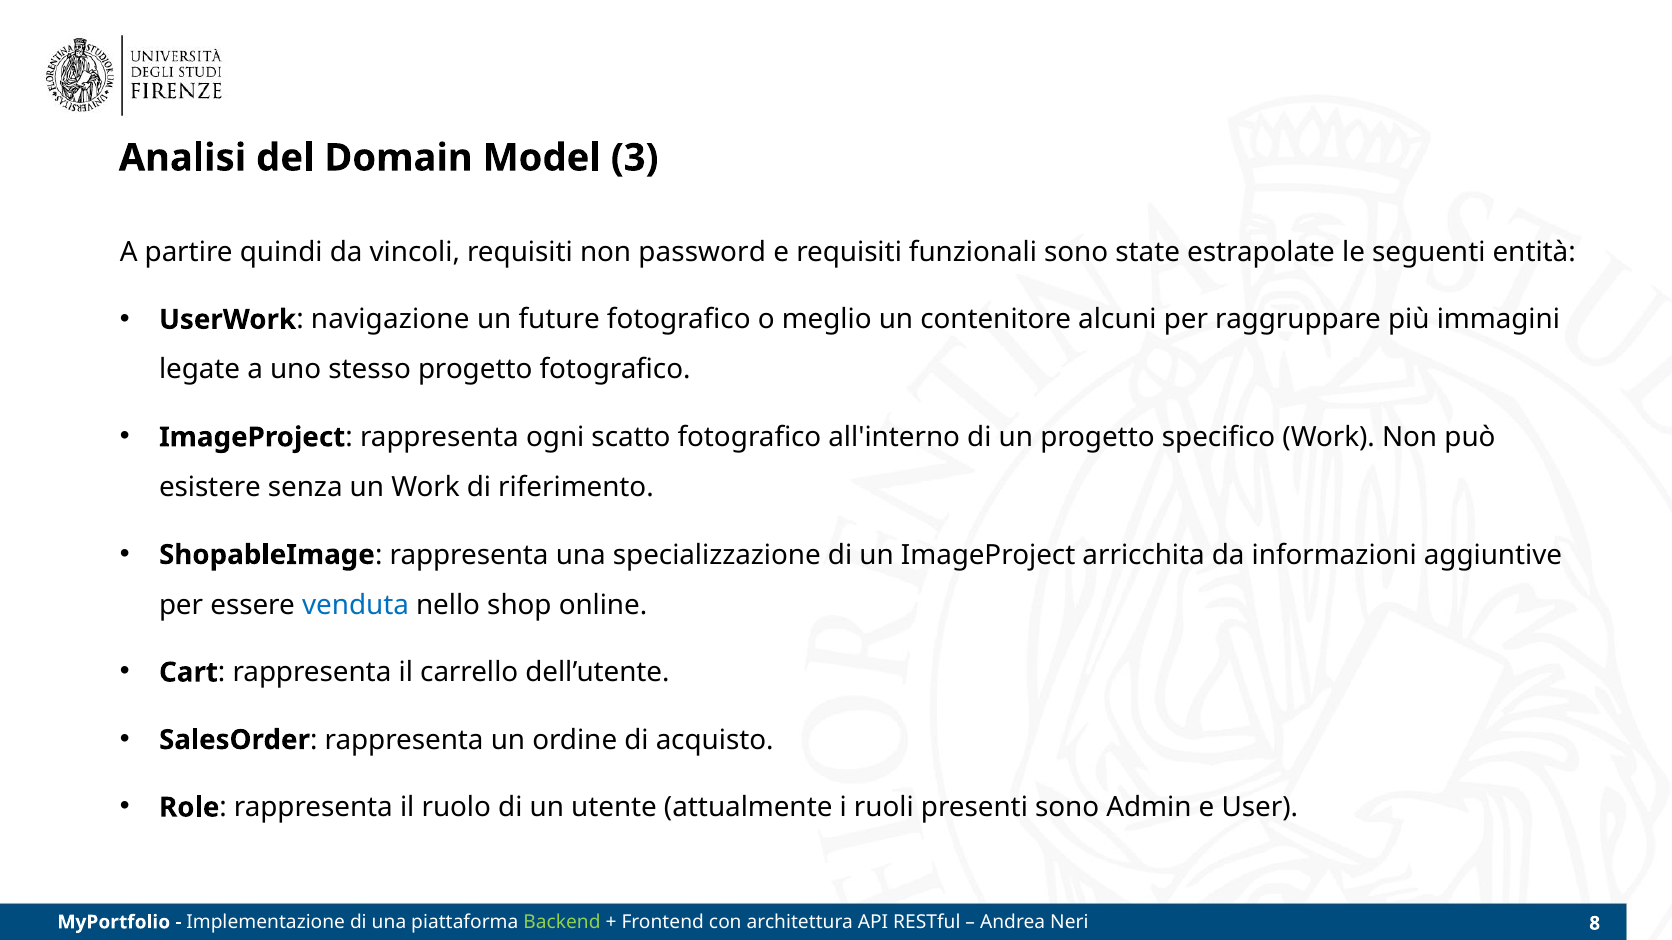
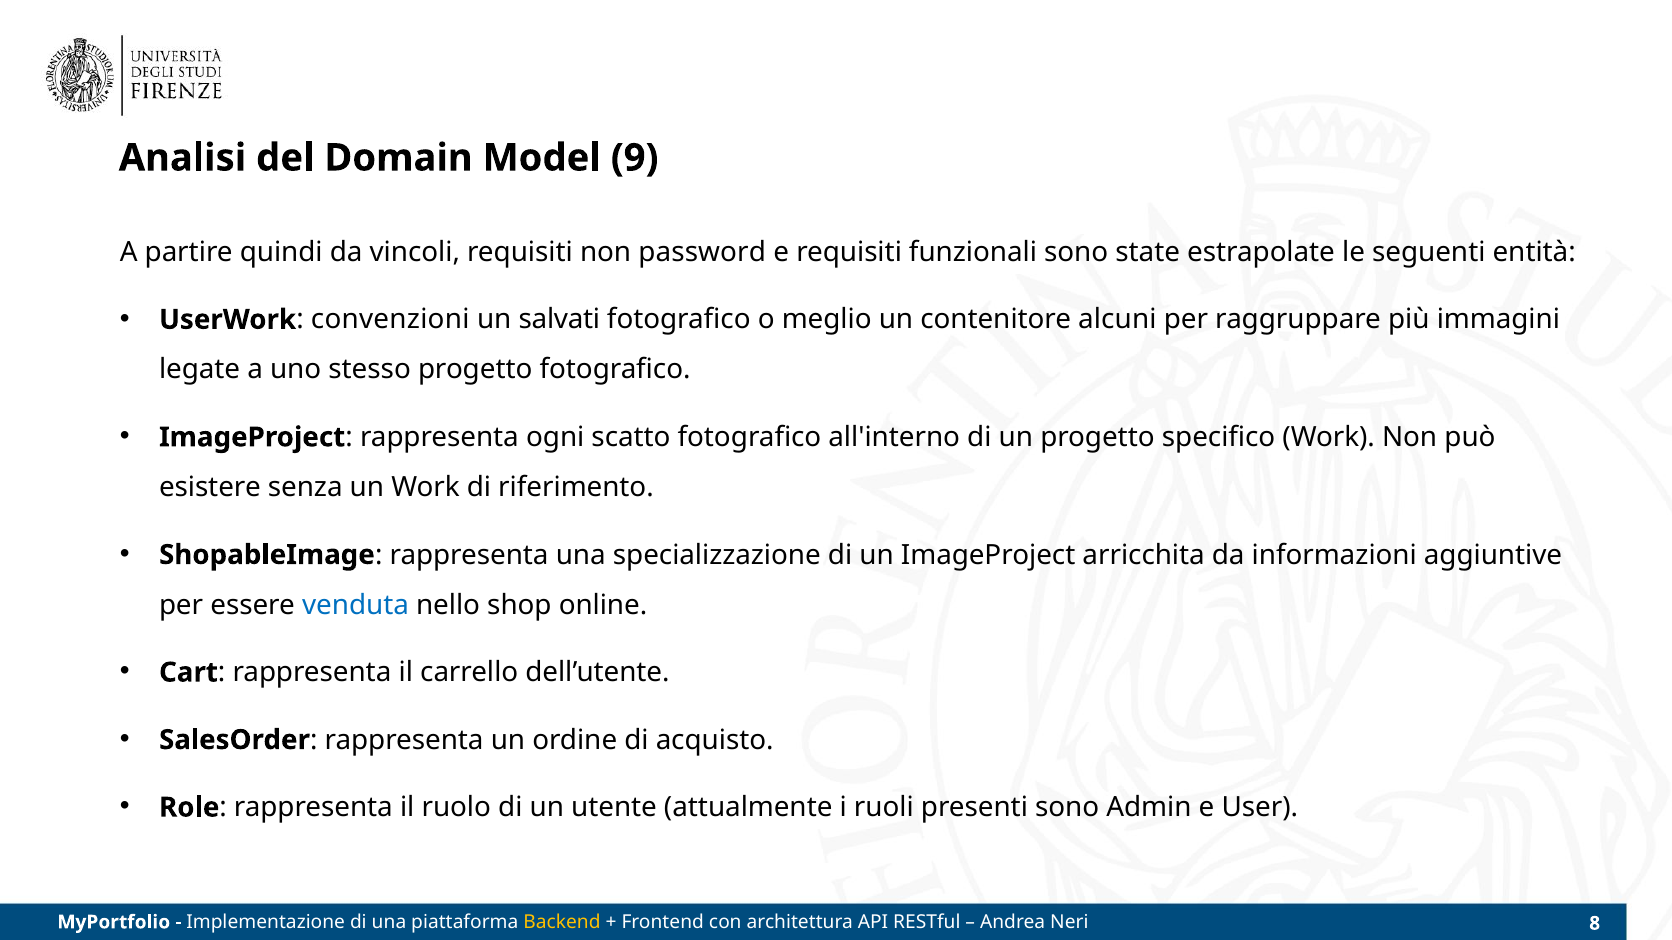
3: 3 -> 9 (635, 158)
navigazione: navigazione -> convenzioni (390, 320)
future: future -> salvati (559, 320)
Backend colour: light green -> yellow (562, 923)
